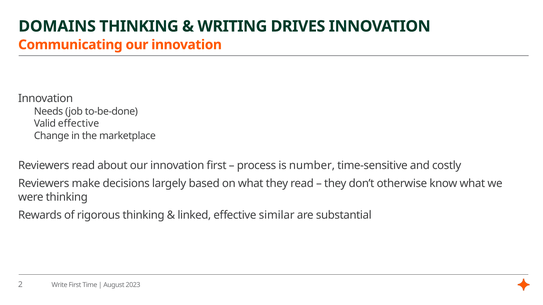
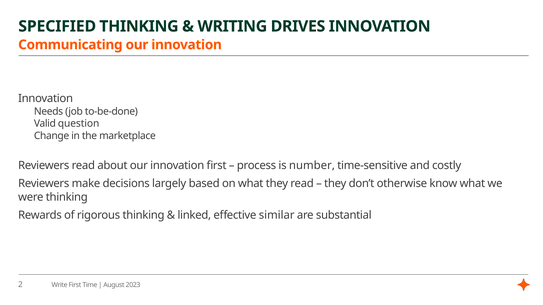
DOMAINS: DOMAINS -> SPECIFIED (57, 26)
Valid effective: effective -> question (79, 124)
